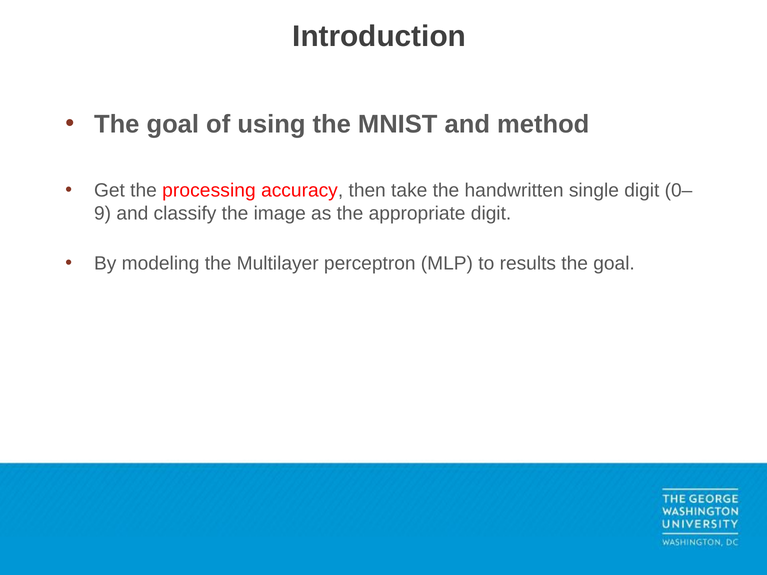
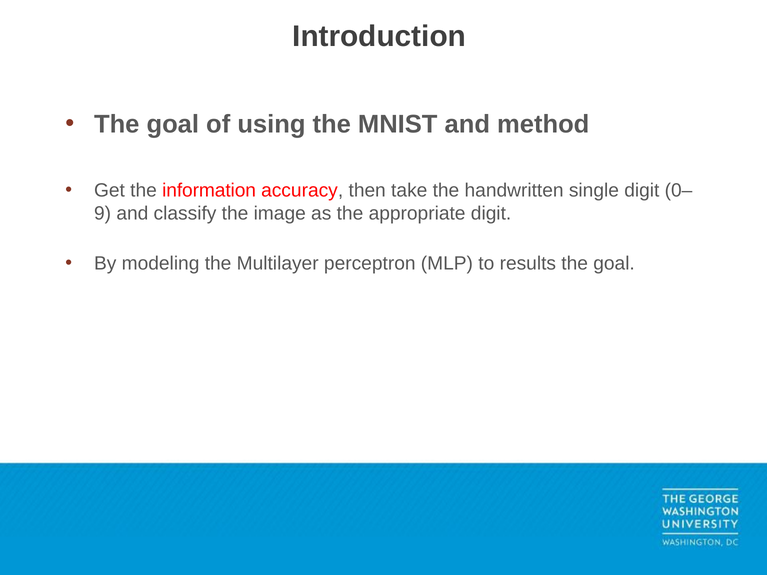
processing: processing -> information (209, 190)
